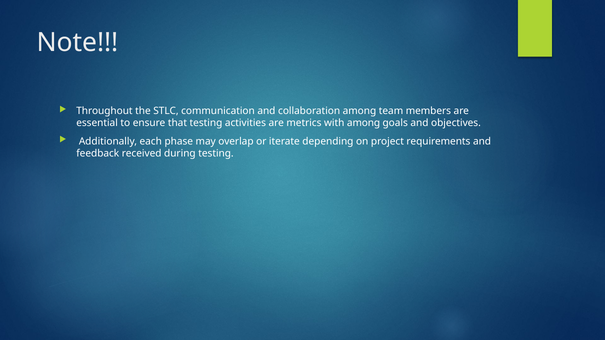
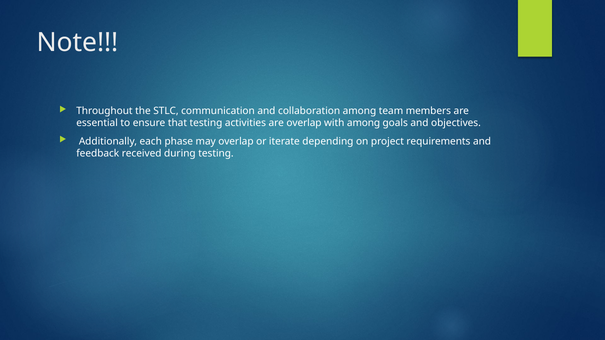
are metrics: metrics -> overlap (304, 123)
